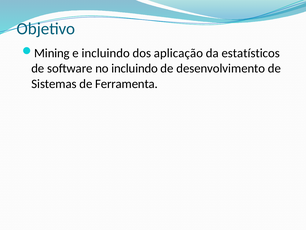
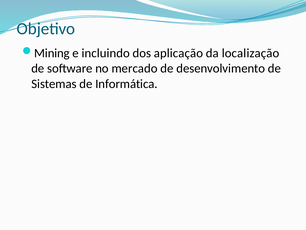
estatísticos: estatísticos -> localização (251, 53)
no incluindo: incluindo -> mercado (135, 68)
Ferramenta: Ferramenta -> Informática (126, 84)
